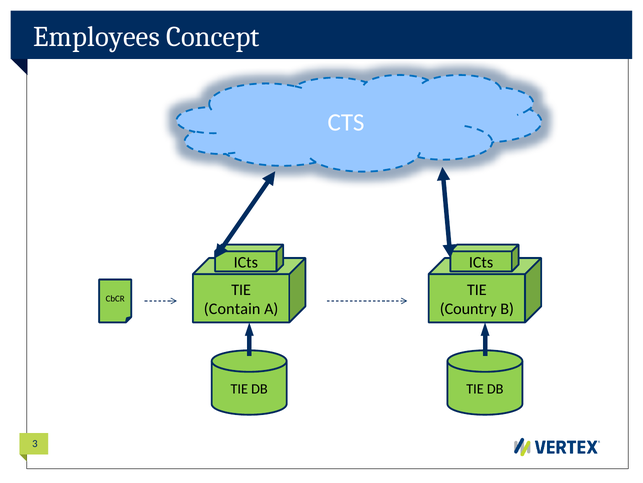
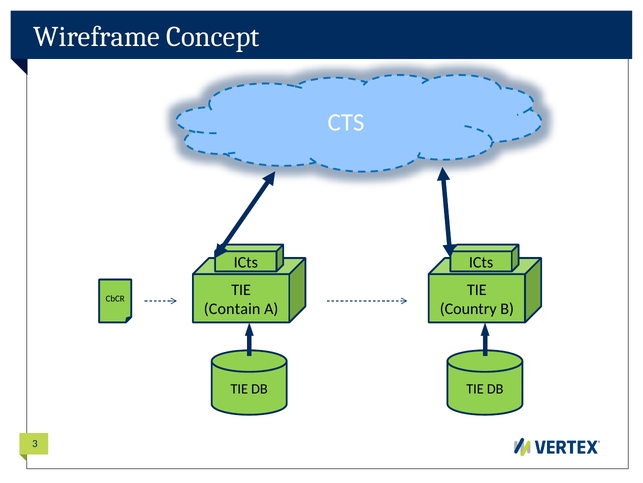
Employees: Employees -> Wireframe (97, 37)
